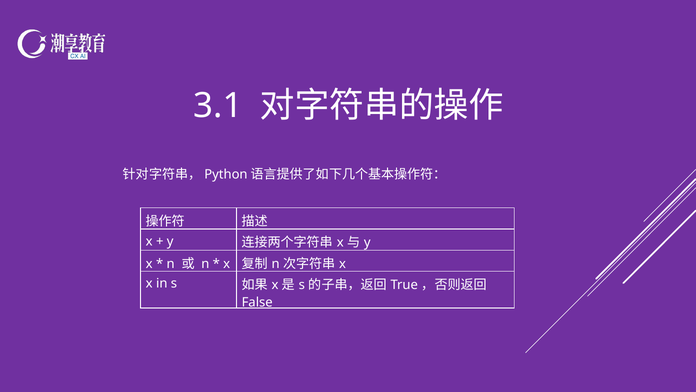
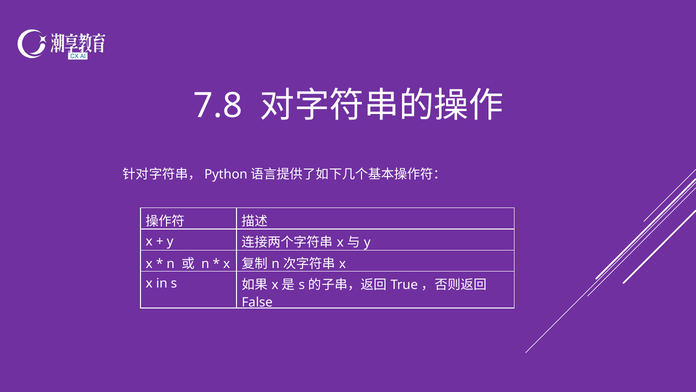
3.1: 3.1 -> 7.8 (218, 106)
